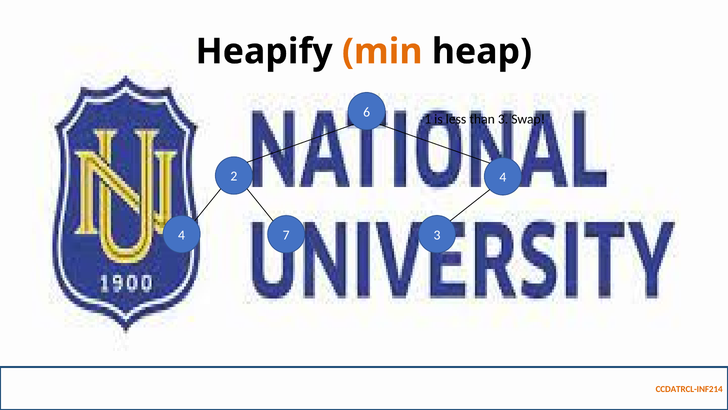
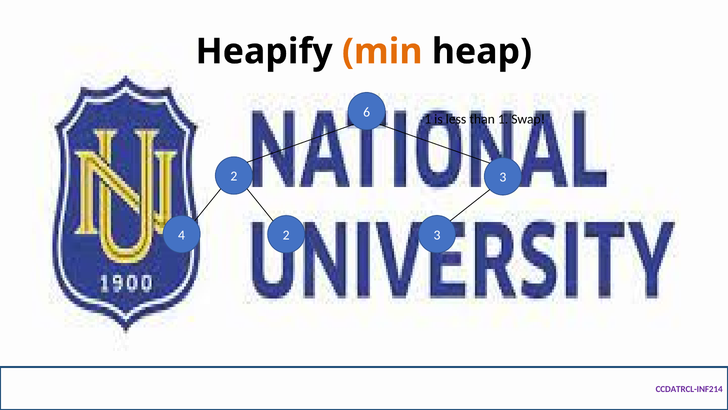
than 3: 3 -> 1 (503, 119)
4: 4 -> 3 (503, 177)
4 7: 7 -> 2 (286, 235)
CCDATRCL-INF214 colour: orange -> purple (689, 389)
